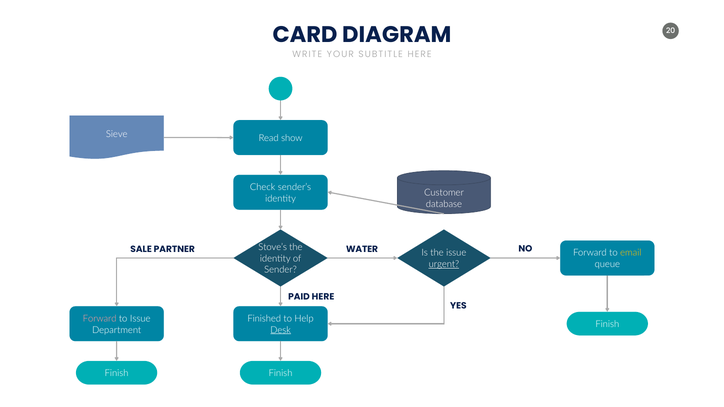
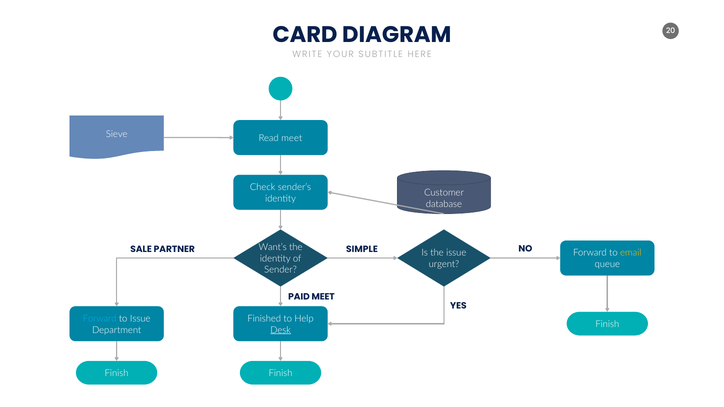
Read show: show -> meet (292, 138)
Stove’s: Stove’s -> Want’s (273, 247)
WATER: WATER -> SIMPLE (362, 250)
urgent underline: present -> none (444, 264)
PAID HERE: HERE -> MEET (323, 297)
Forward colour: pink -> light blue (100, 319)
